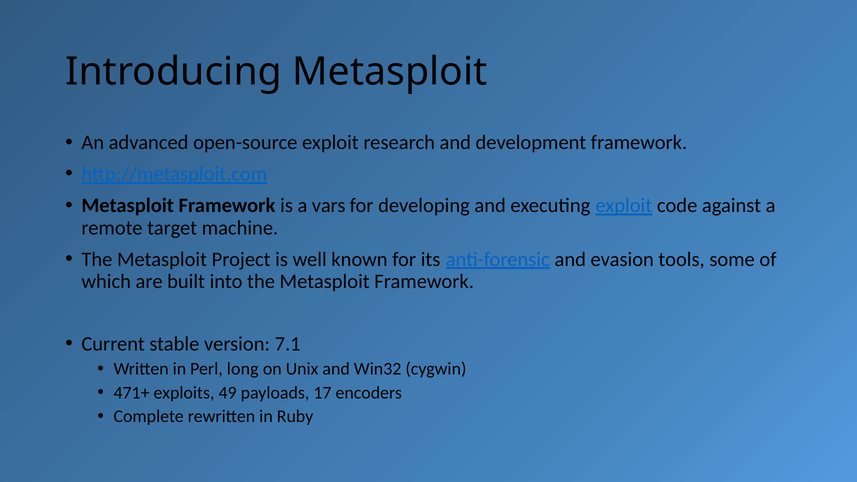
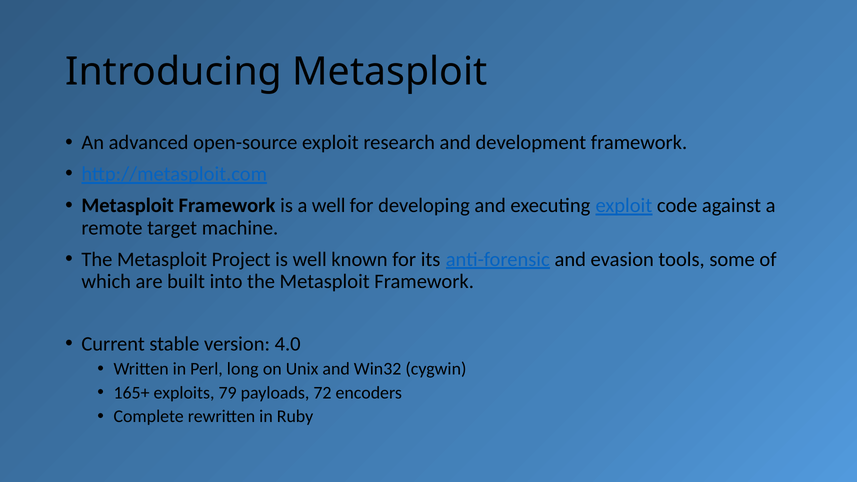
a vars: vars -> well (329, 206)
7.1: 7.1 -> 4.0 (288, 344)
471+: 471+ -> 165+ (132, 393)
49: 49 -> 79 (228, 393)
17: 17 -> 72 (323, 393)
